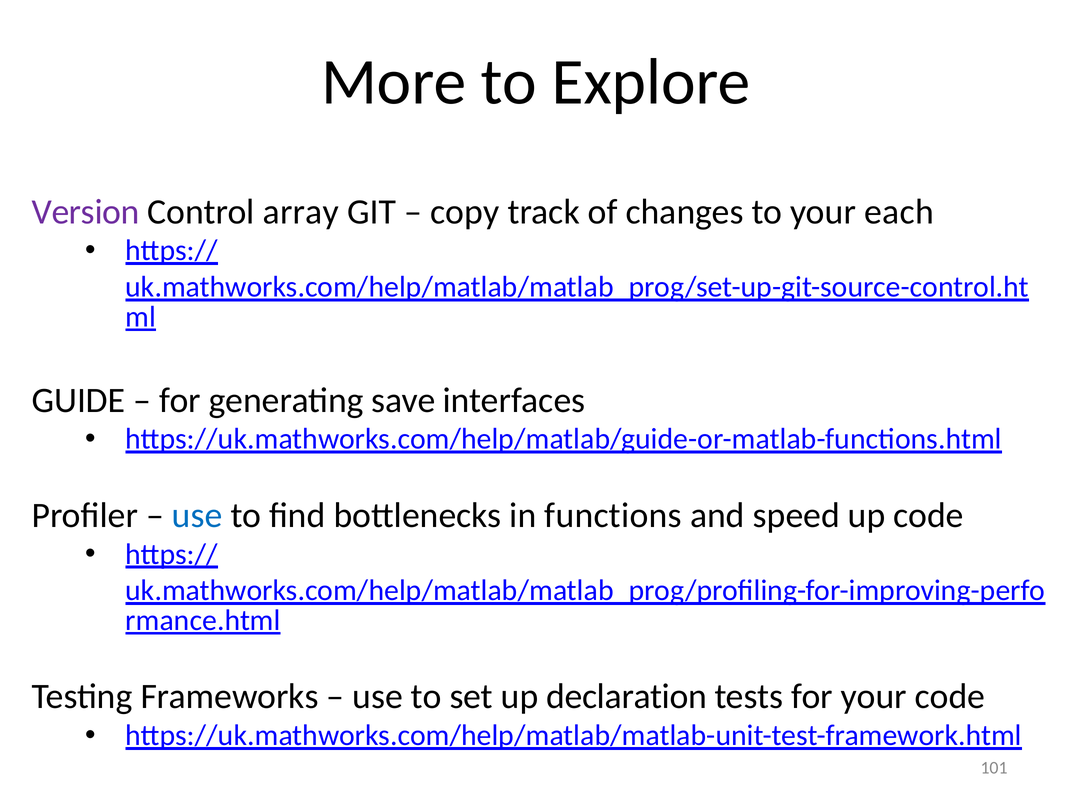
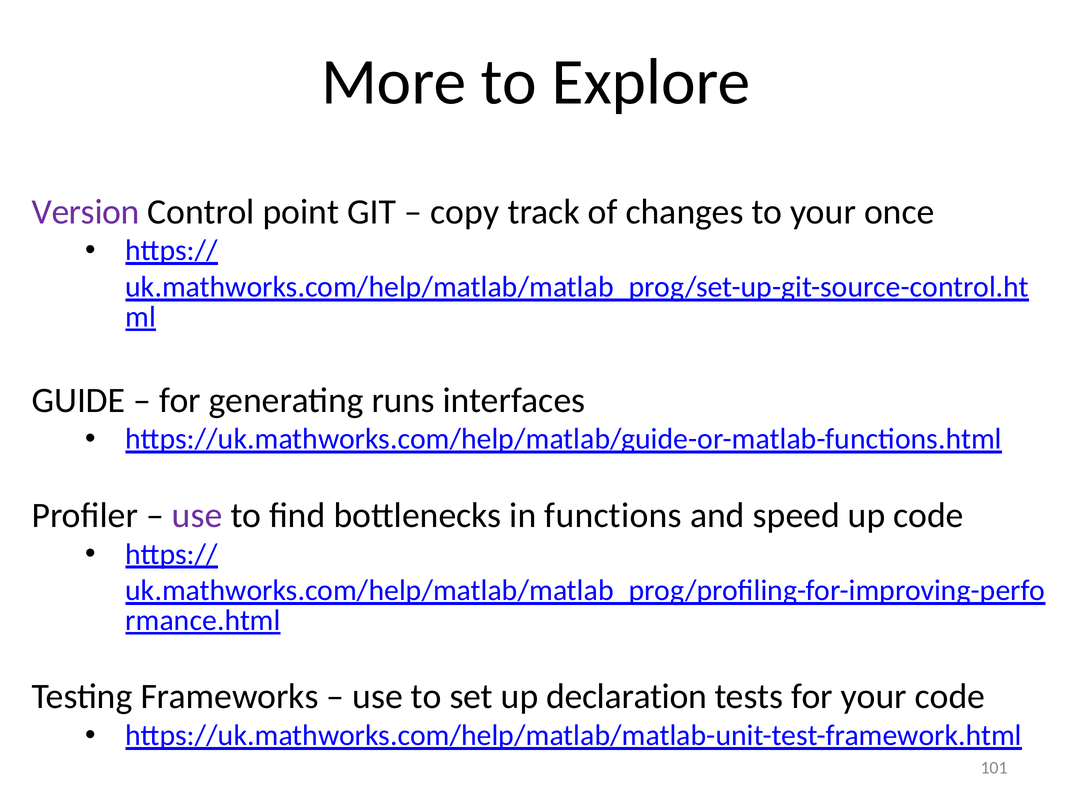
array: array -> point (301, 212)
each: each -> once (899, 212)
save: save -> runs (403, 400)
use colour: blue -> purple (197, 515)
